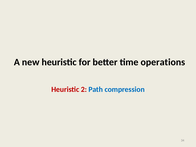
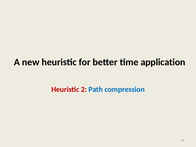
operations: operations -> application (163, 62)
